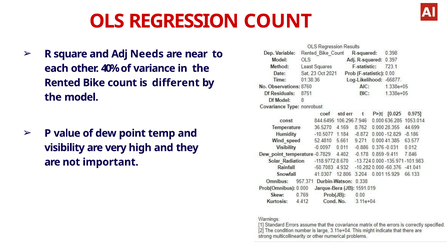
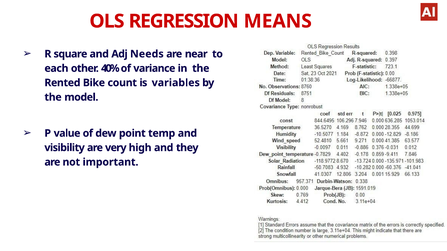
REGRESSION COUNT: COUNT -> MEANS (278, 21)
different: different -> variables (176, 83)
